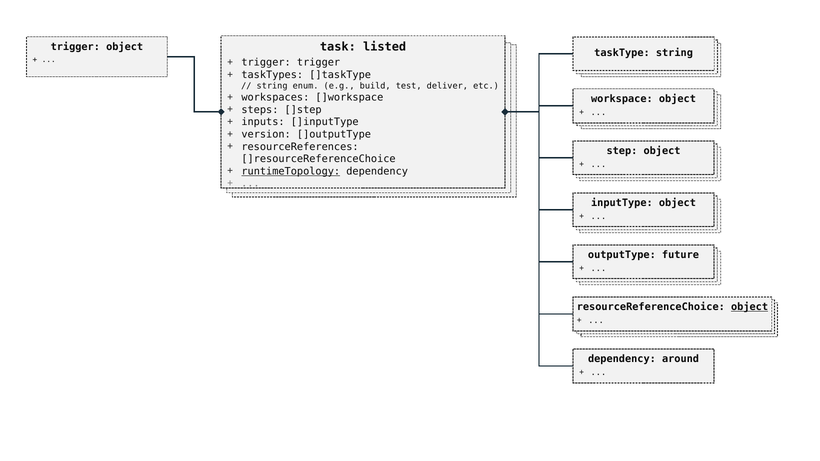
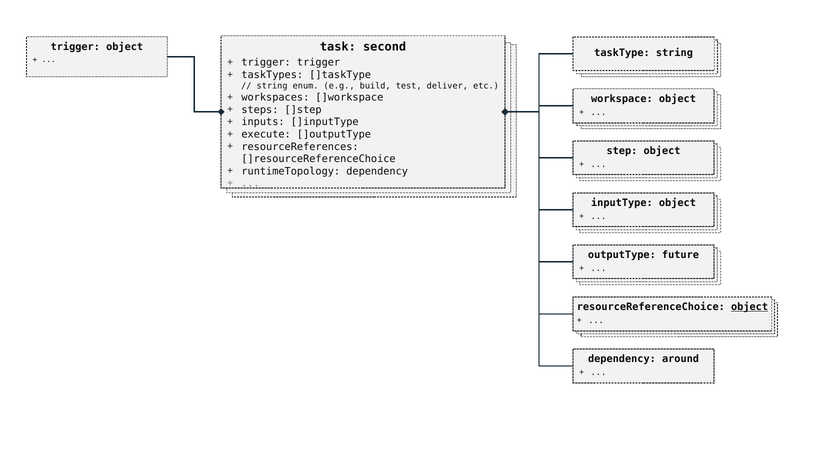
listed: listed -> second (385, 47)
version: version -> execute (266, 134)
runtimeTopology underline: present -> none (291, 171)
